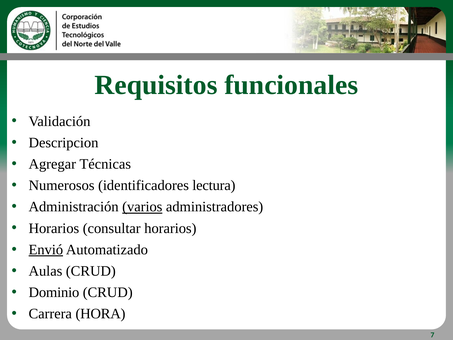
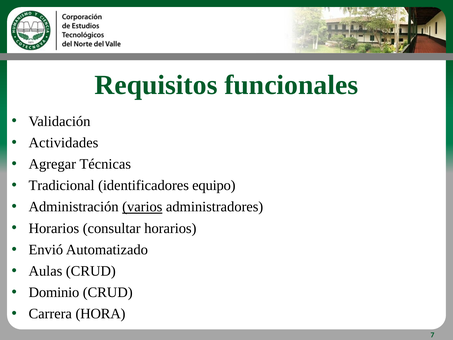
Descripcion: Descripcion -> Actividades (63, 143)
Numerosos: Numerosos -> Tradicional (62, 185)
lectura: lectura -> equipo (214, 185)
Envió underline: present -> none (46, 249)
